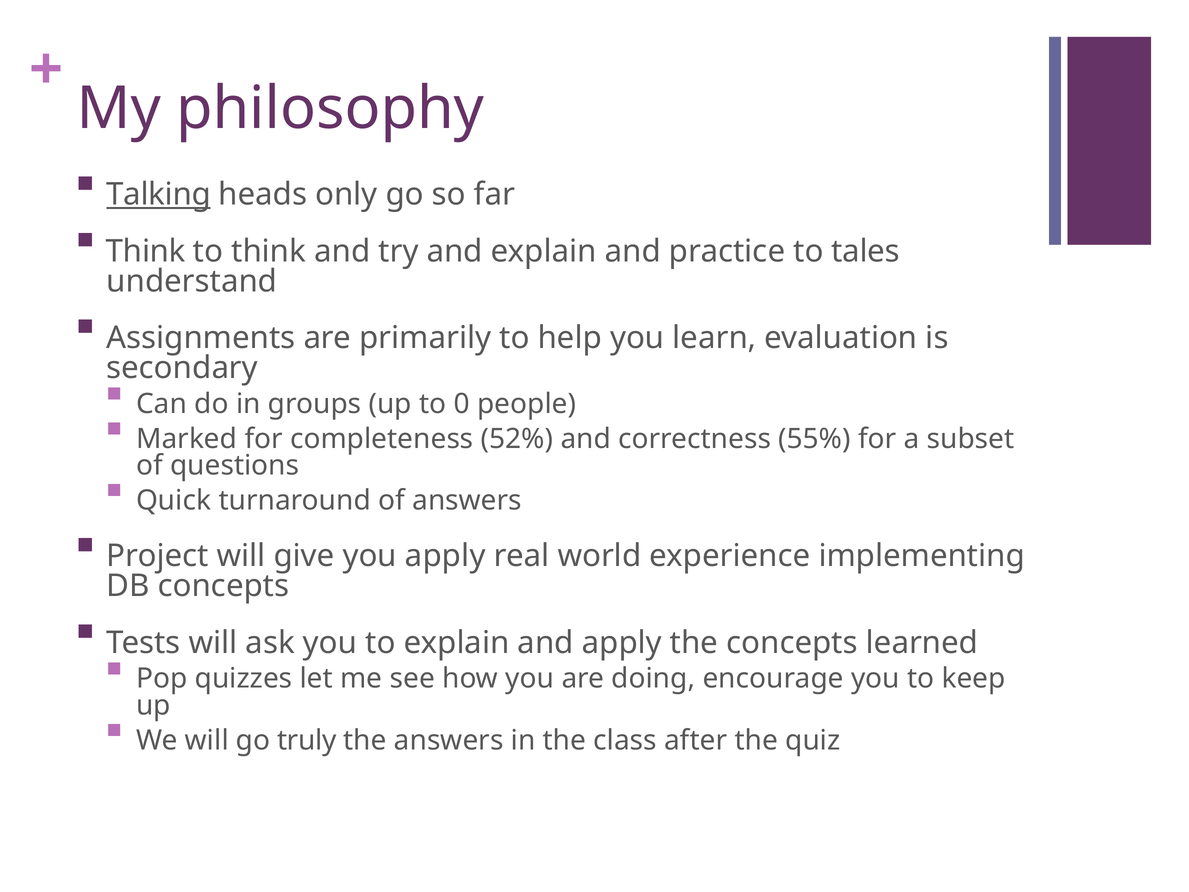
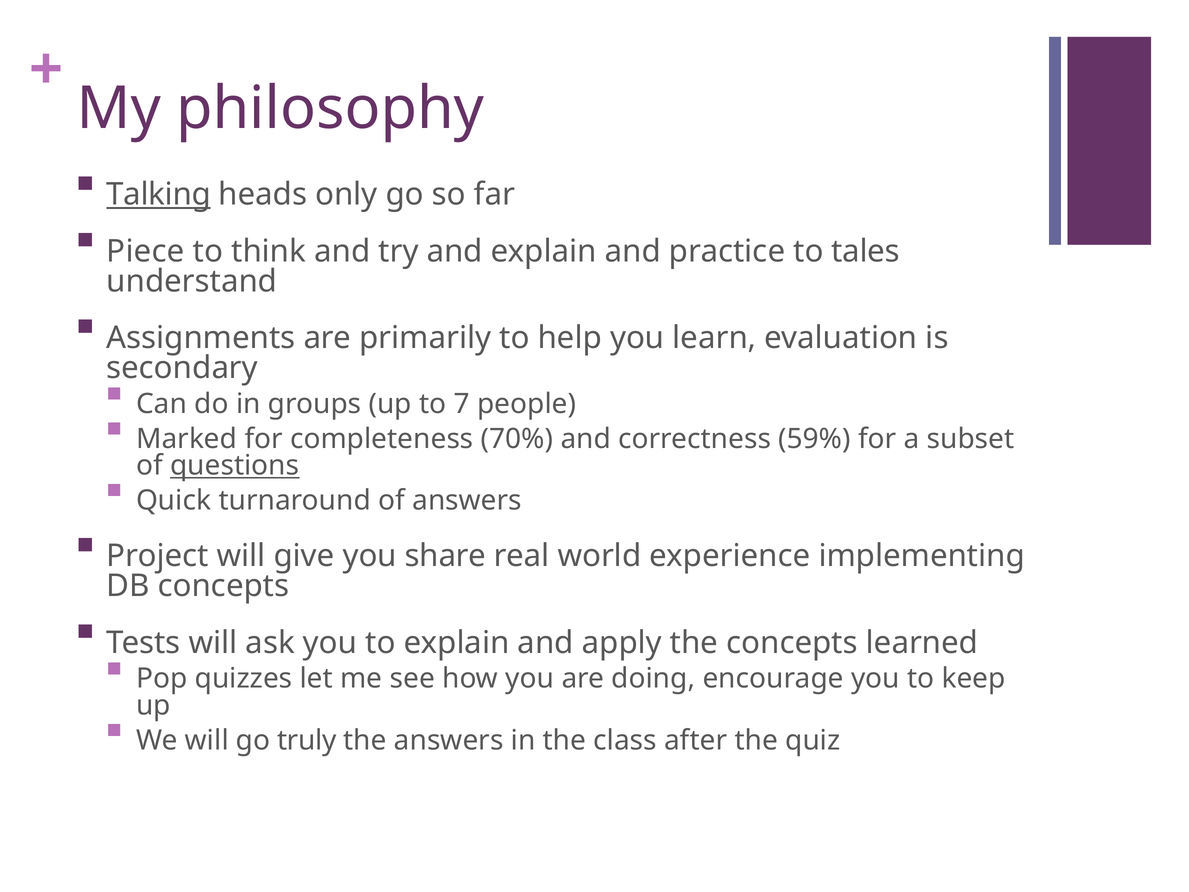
Think: Think -> Piece (146, 251)
0: 0 -> 7 (462, 404)
52%: 52% -> 70% (517, 439)
55%: 55% -> 59% (815, 439)
questions underline: none -> present (235, 466)
you apply: apply -> share (445, 556)
